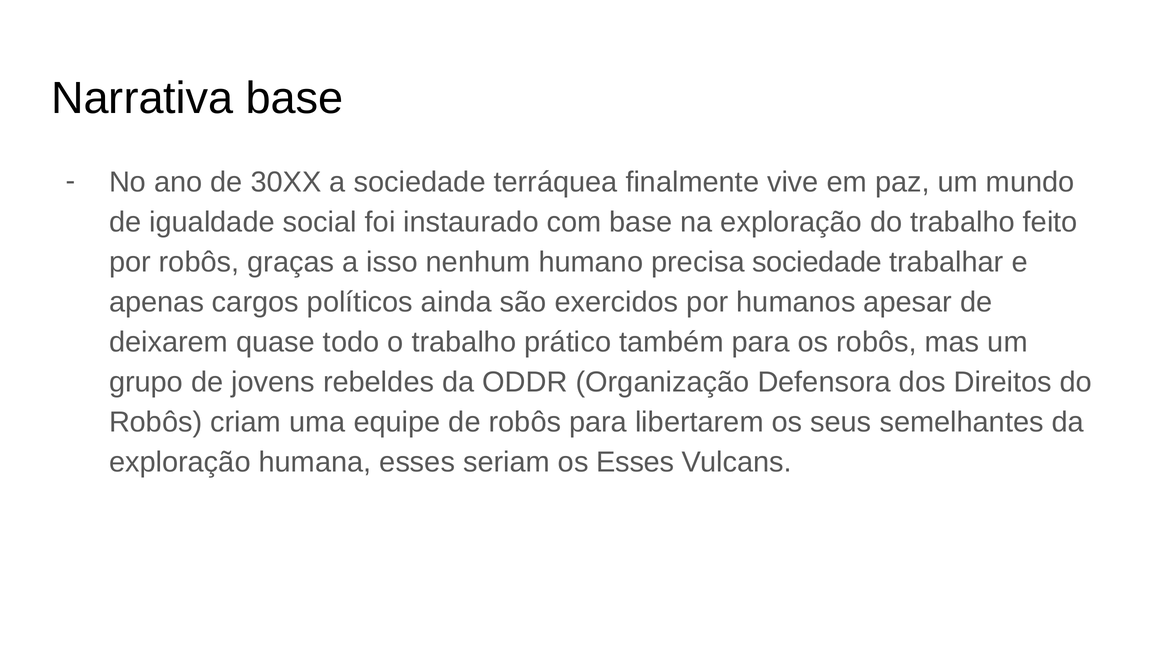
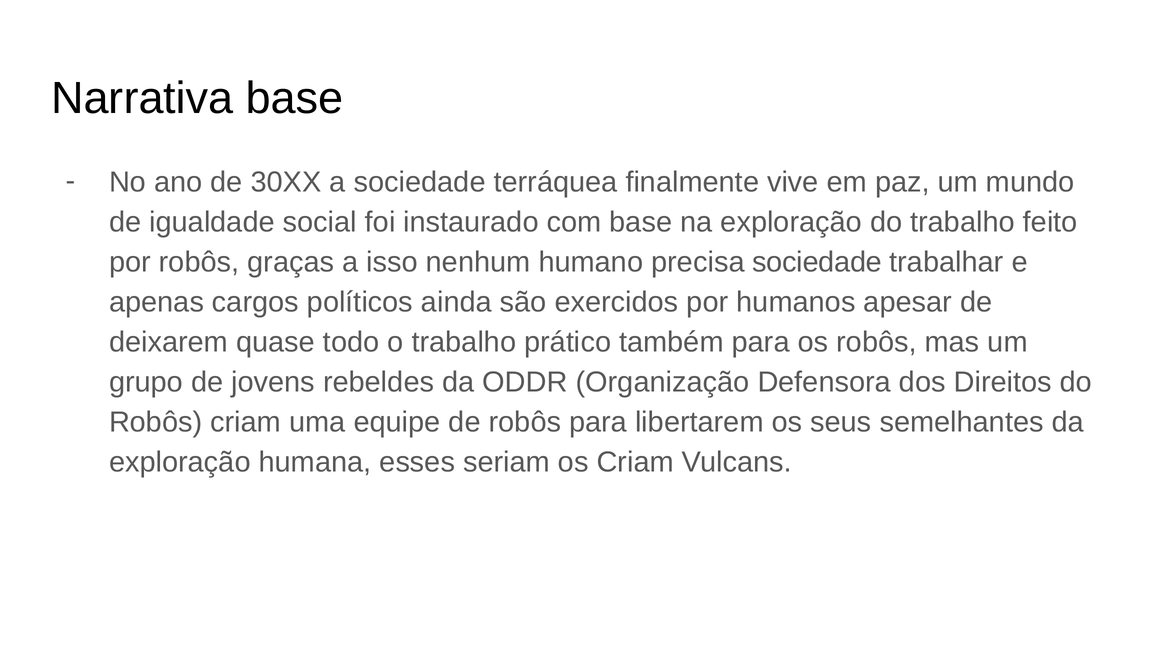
os Esses: Esses -> Criam (635, 462)
